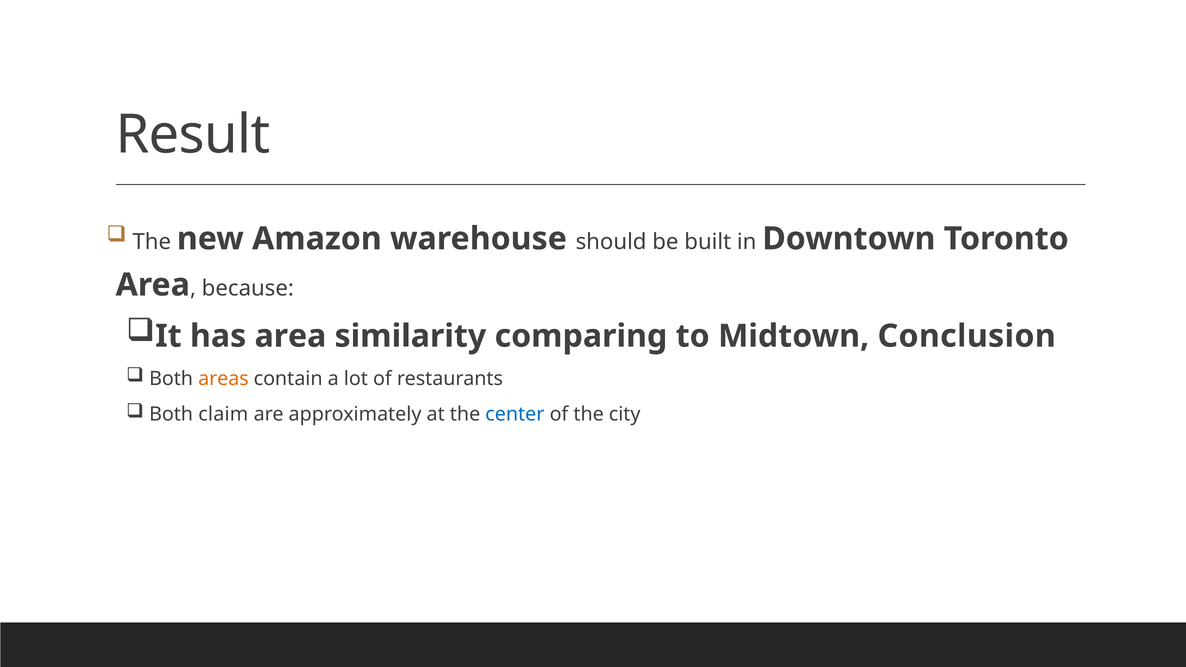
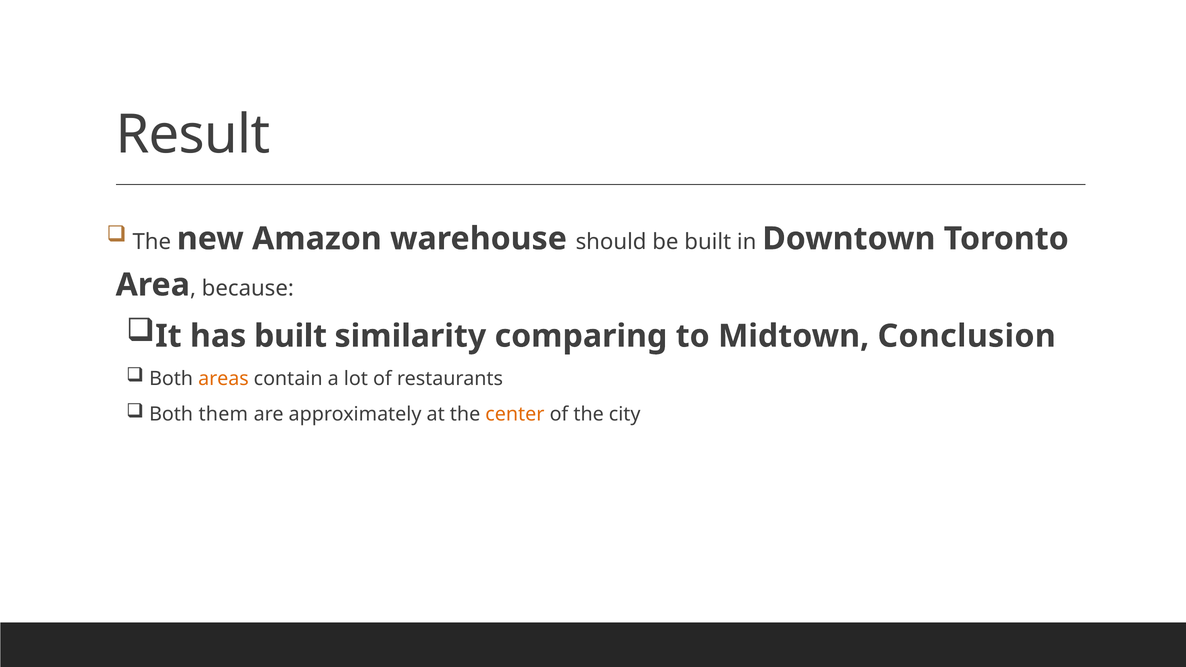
has area: area -> built (291, 336)
claim: claim -> them (223, 414)
center colour: blue -> orange (515, 414)
